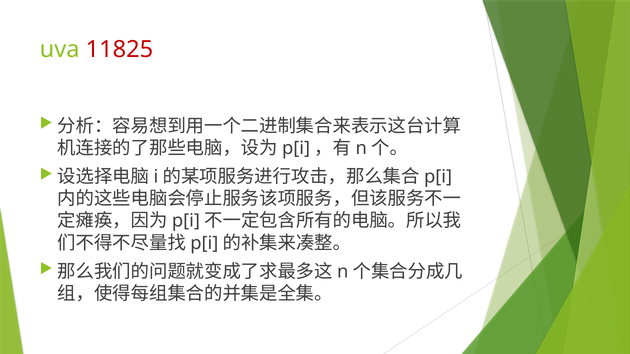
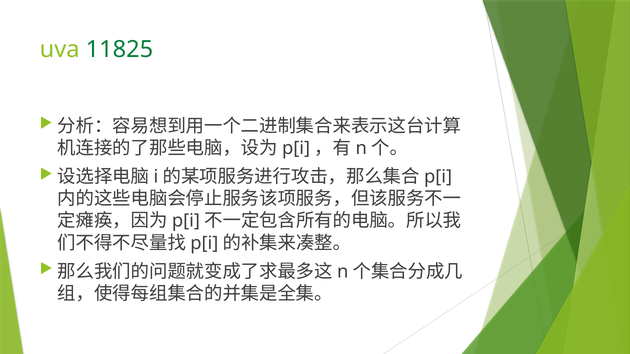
11825 colour: red -> green (119, 50)
